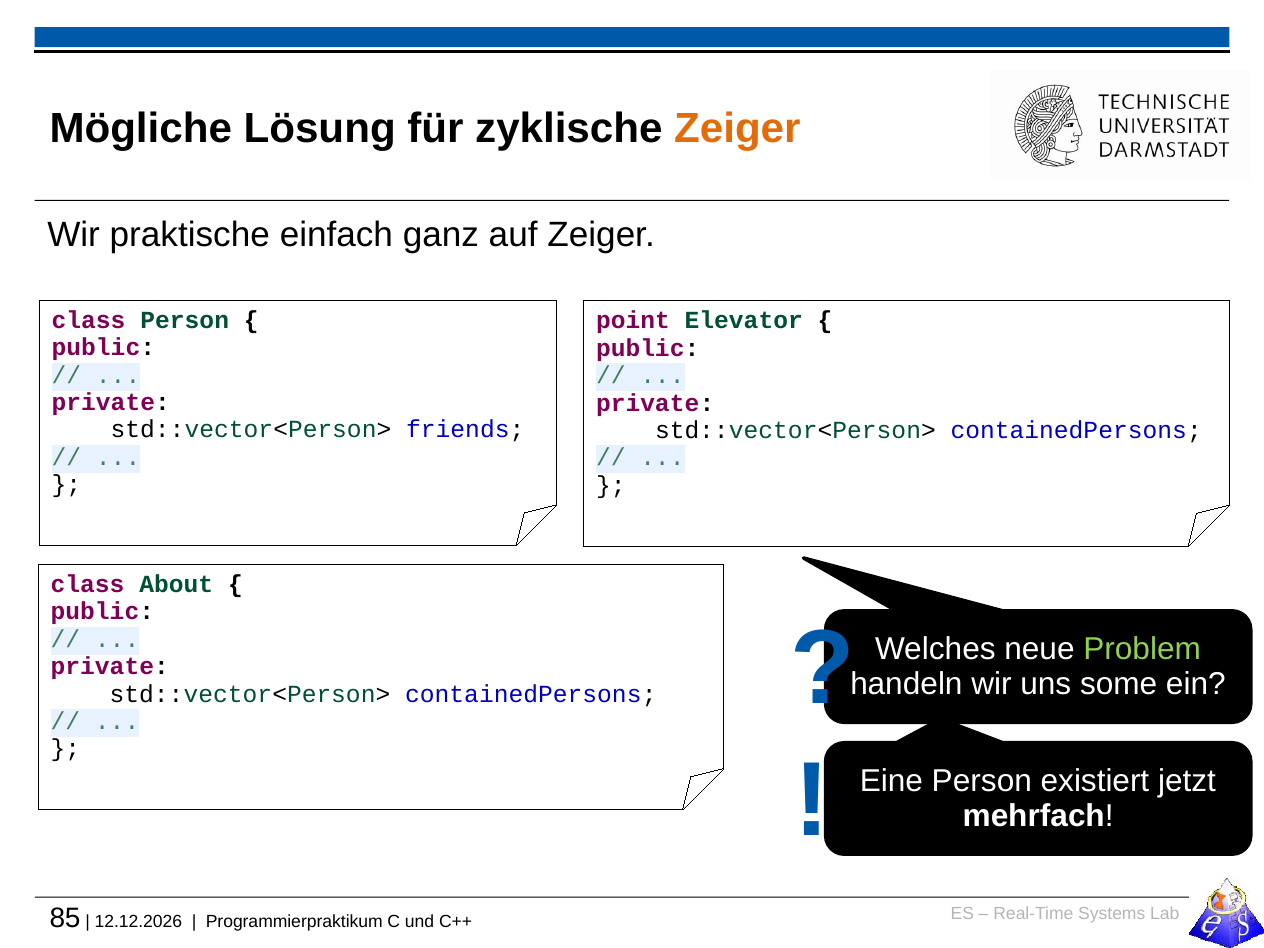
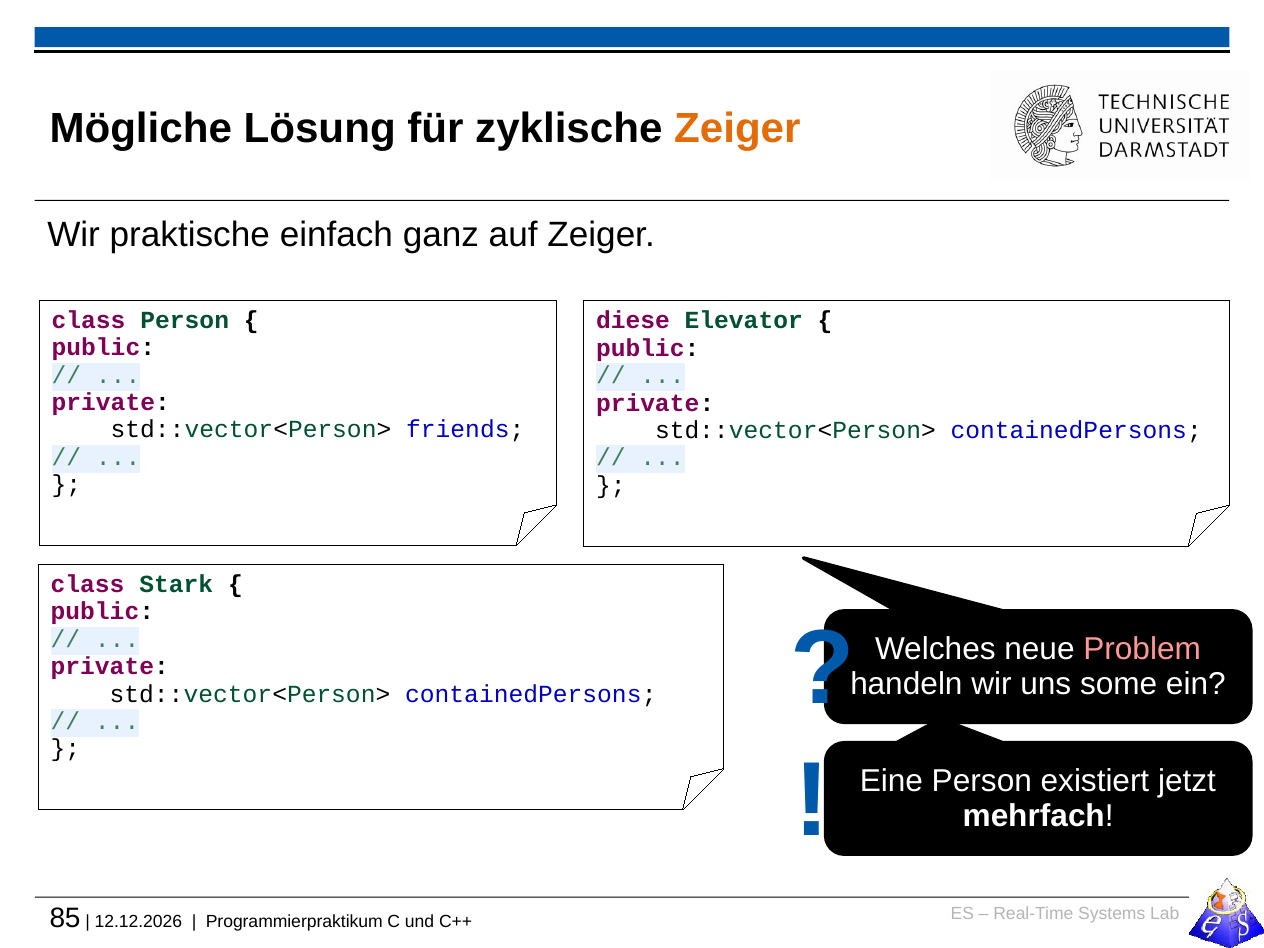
point: point -> diese (633, 321)
About: About -> Stark (176, 584)
Problem colour: light green -> pink (1142, 649)
